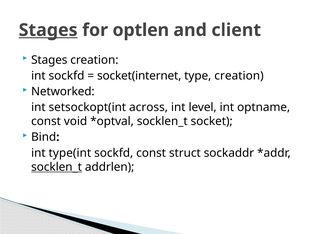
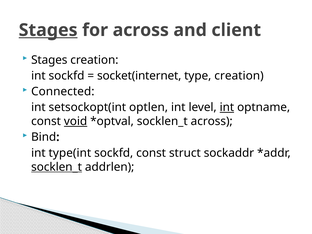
for optlen: optlen -> across (141, 30)
Networked: Networked -> Connected (63, 91)
across: across -> optlen (149, 107)
int underline: none -> present (227, 107)
void underline: none -> present (76, 121)
socklen_t socket: socket -> across (212, 121)
